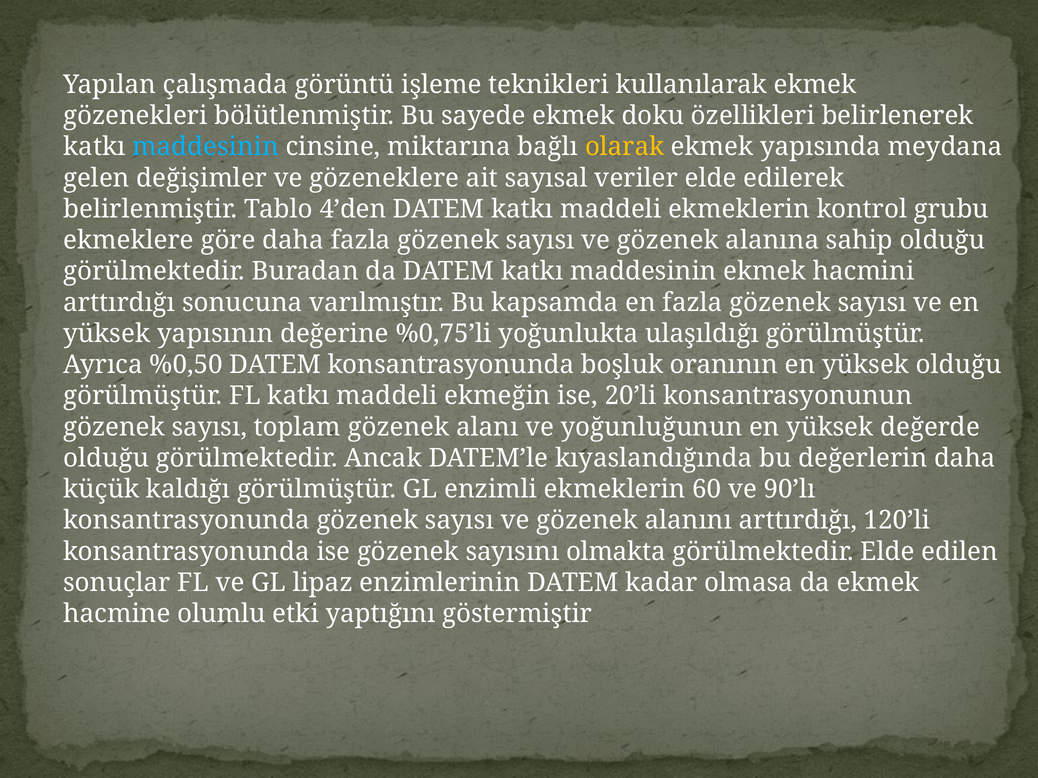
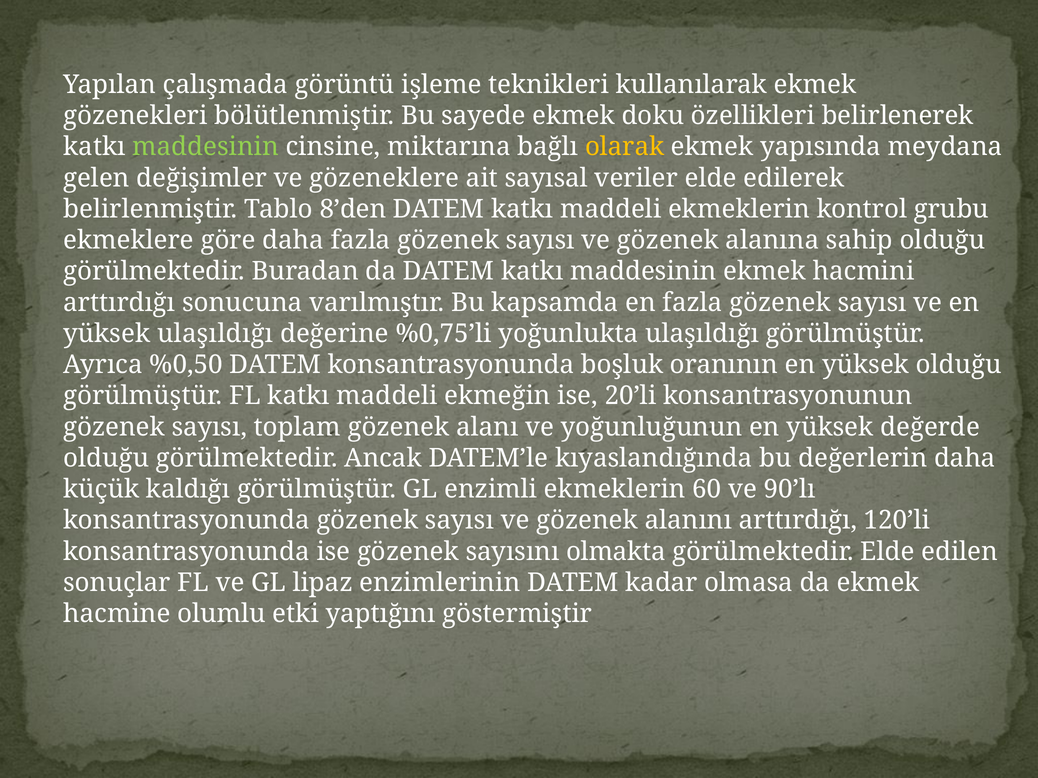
maddesinin colour: light blue -> light green (206, 147)
4’den: 4’den -> 8’den (353, 209)
yüksek yapısının: yapısının -> ulaşıldığı (215, 334)
